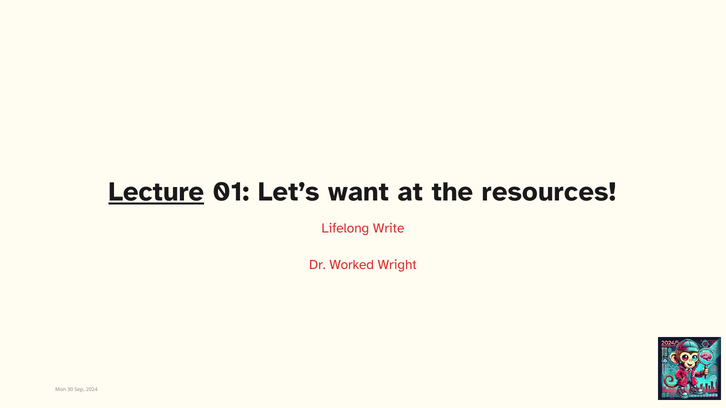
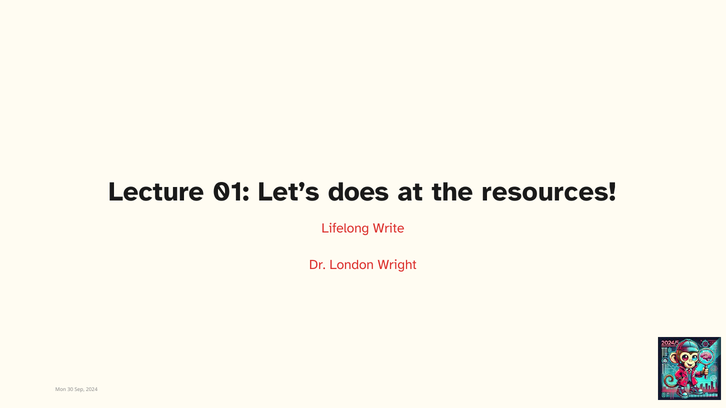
Lecture underline: present -> none (156, 192)
want: want -> does (359, 192)
Worked: Worked -> London (352, 265)
